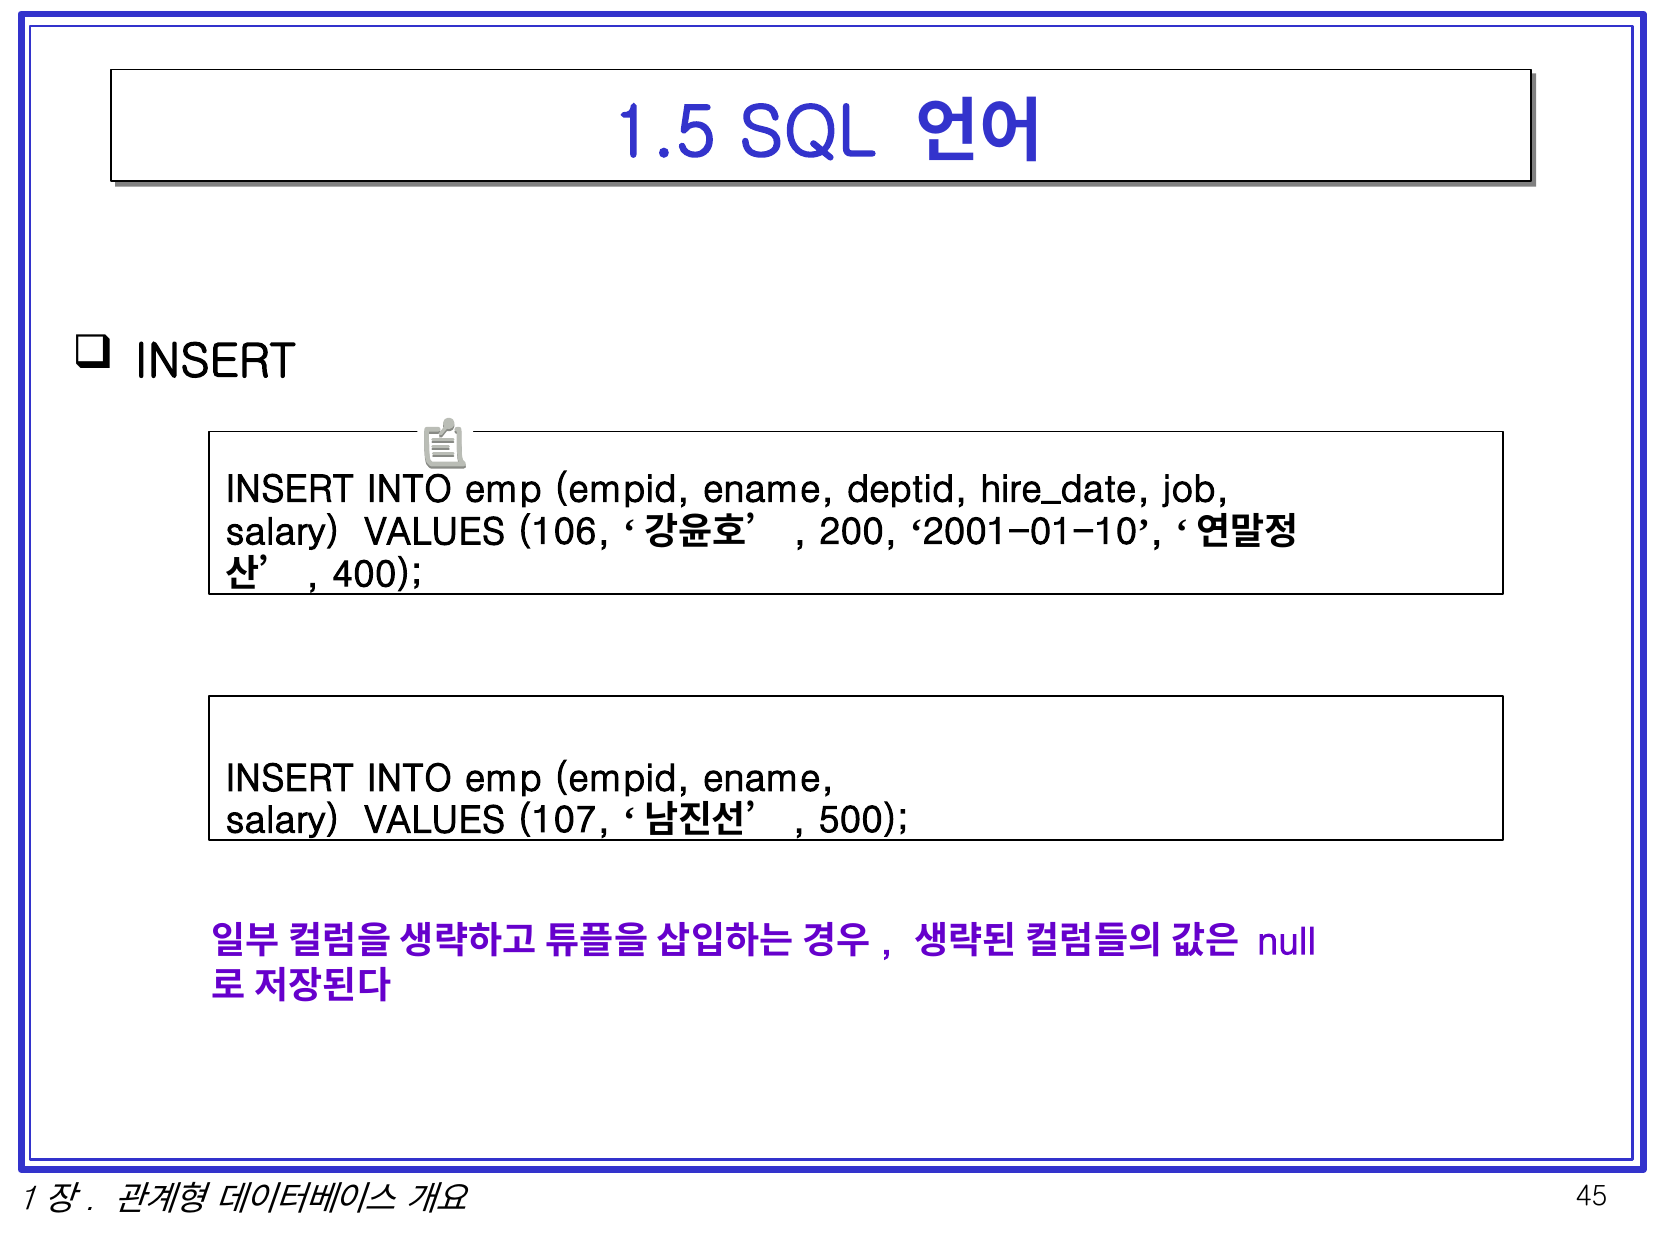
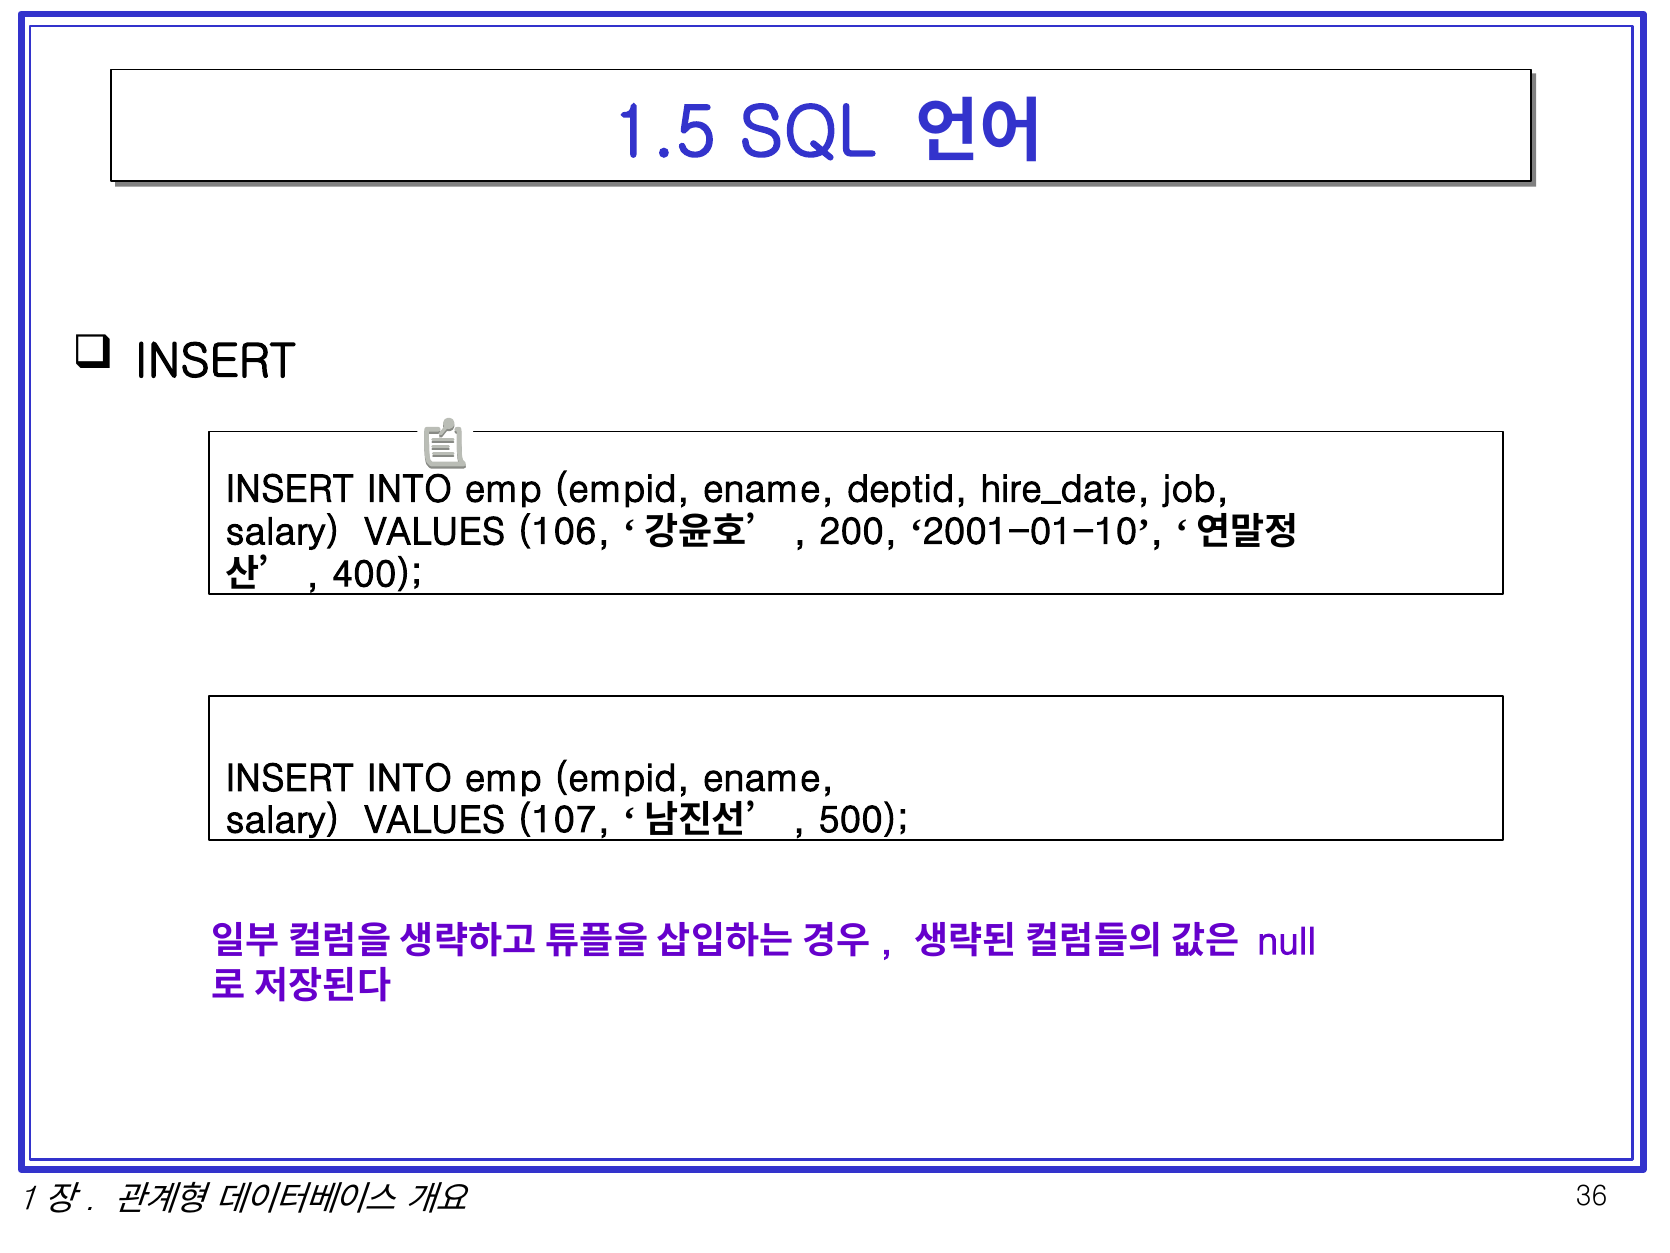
45: 45 -> 36 (1592, 1196)
